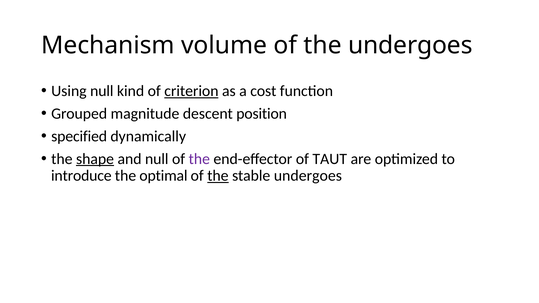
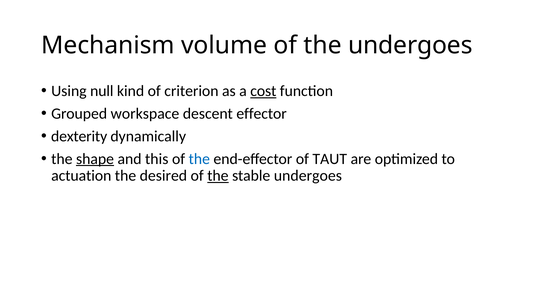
criterion underline: present -> none (191, 91)
cost underline: none -> present (263, 91)
magnitude: magnitude -> workspace (145, 114)
position: position -> effector (262, 114)
specified: specified -> dexterity (79, 136)
and null: null -> this (157, 159)
the colour: purple -> blue (199, 159)
introduce: introduce -> actuation (81, 176)
optimal: optimal -> desired (163, 176)
